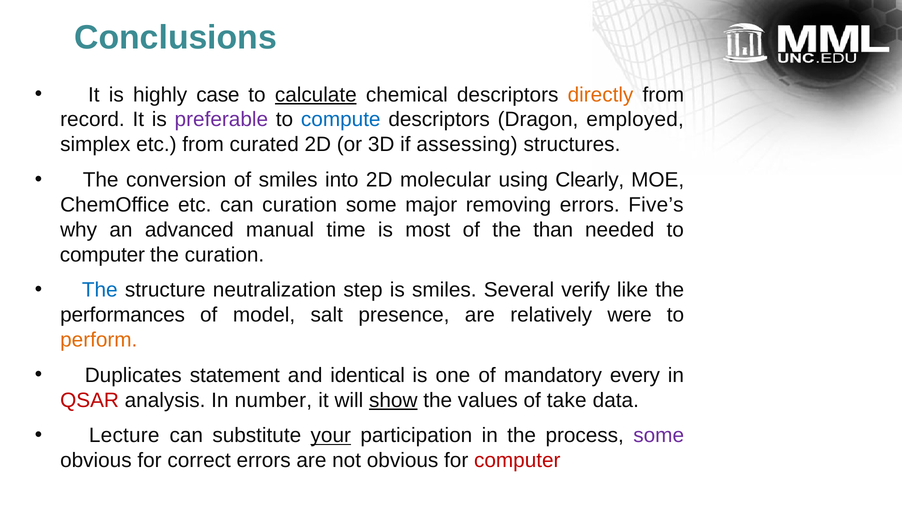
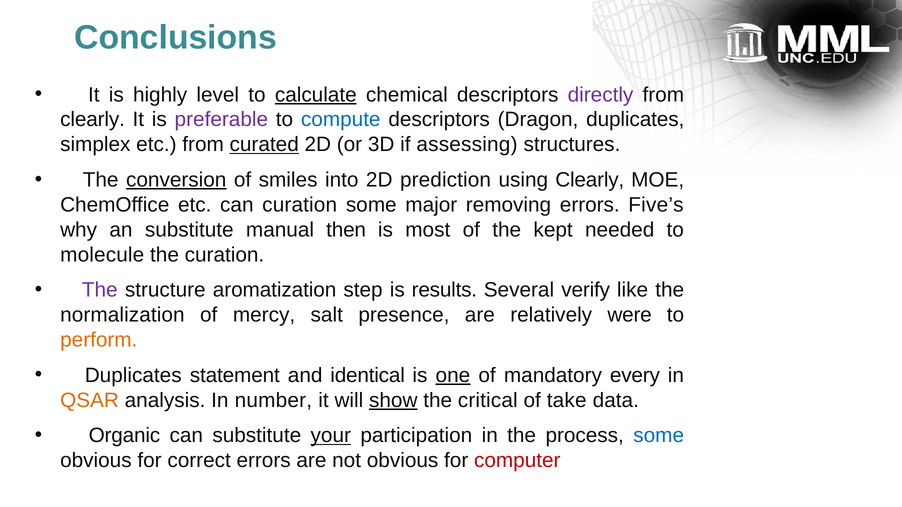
case: case -> level (218, 95)
directly colour: orange -> purple (601, 95)
record: record -> clearly (93, 120)
Dragon employed: employed -> duplicates (635, 120)
curated underline: none -> present (264, 145)
conversion underline: none -> present (176, 180)
molecular: molecular -> prediction (446, 180)
an advanced: advanced -> substitute (189, 230)
time: time -> then (346, 230)
than: than -> kept (553, 230)
computer: computer -> molecule (102, 255)
The colour: blue -> purple (100, 290)
neutralization: neutralization -> aromatization (275, 290)
is smiles: smiles -> results (444, 290)
performances: performances -> normalization (122, 315)
model: model -> mercy (264, 315)
one underline: none -> present (453, 376)
QSAR colour: red -> orange (90, 401)
values: values -> critical (488, 401)
Lecture: Lecture -> Organic (124, 436)
some colour: purple -> blue (659, 436)
